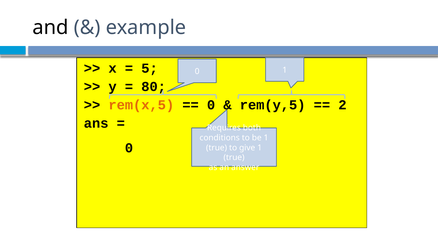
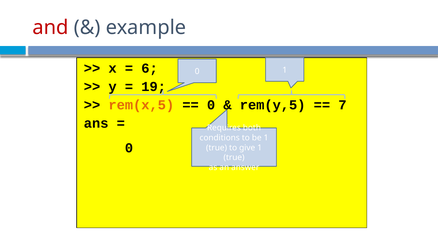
and colour: black -> red (51, 27)
5: 5 -> 6 (150, 68)
80: 80 -> 19 (154, 87)
2: 2 -> 7 (342, 105)
